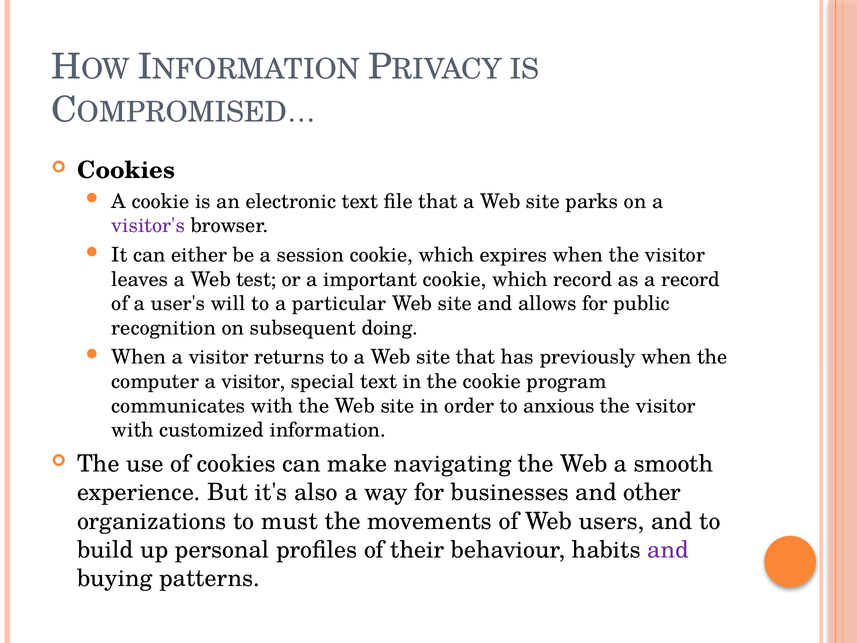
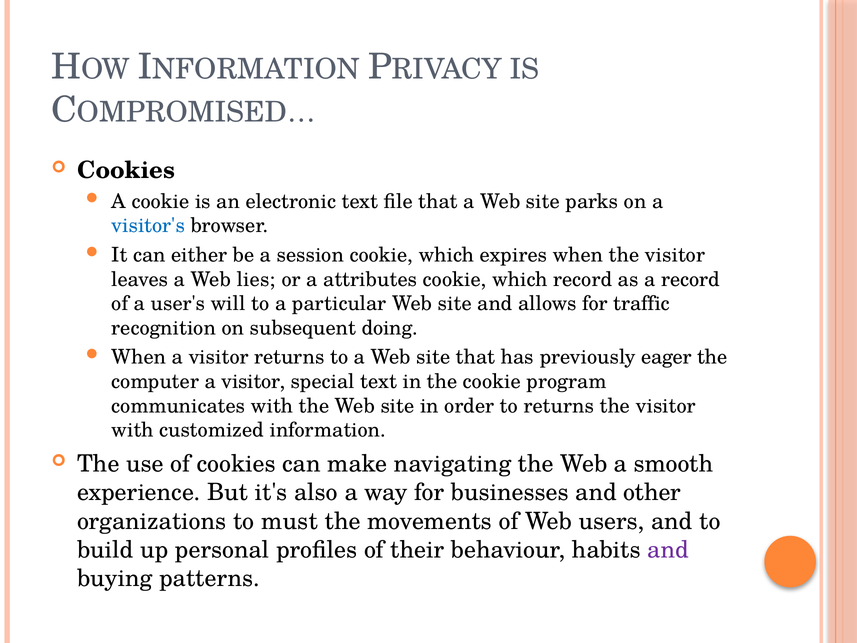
visitor's colour: purple -> blue (148, 226)
test: test -> lies (256, 279)
important: important -> attributes (370, 279)
public: public -> traffic (642, 304)
previously when: when -> eager (667, 357)
to anxious: anxious -> returns (559, 406)
